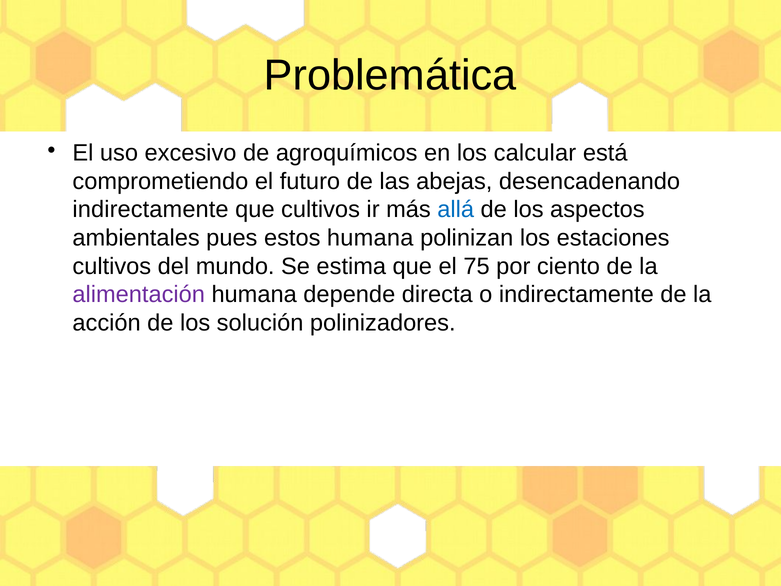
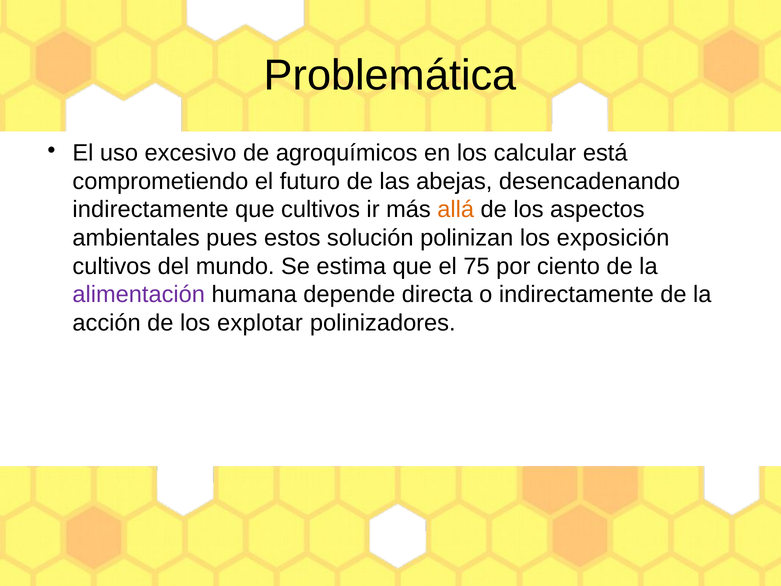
allá colour: blue -> orange (456, 210)
estos humana: humana -> solución (370, 238)
estaciones: estaciones -> exposición (613, 238)
solución: solución -> explotar (260, 323)
